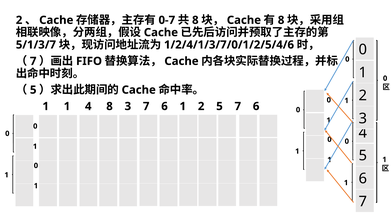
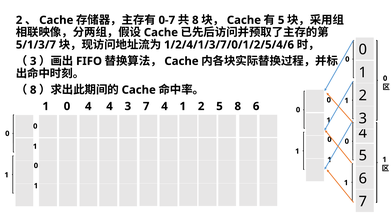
8: 8 -> 5 (281, 20)
7: 7 -> 3 (33, 61)
5: 5 -> 8 (33, 90)
1: 1 -> 0 (67, 106)
4 8: 8 -> 4 (110, 106)
6: 6 -> 4 (165, 106)
5 7: 7 -> 8 (238, 106)
